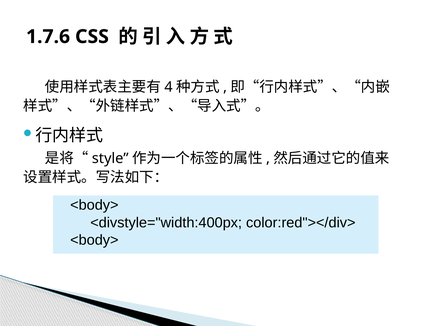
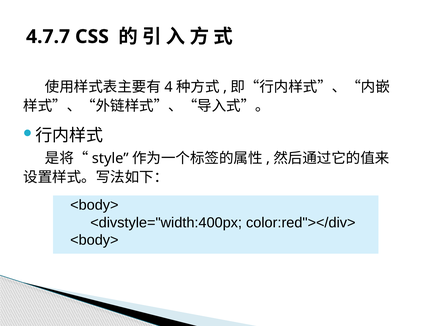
1.7.6: 1.7.6 -> 4.7.7 (48, 37)
